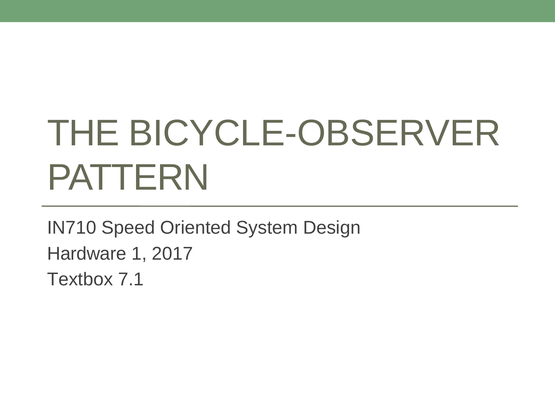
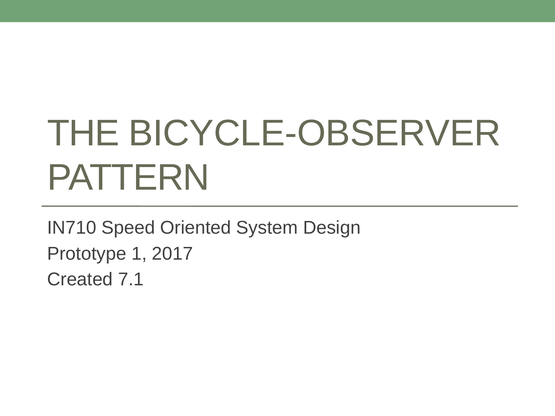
Hardware: Hardware -> Prototype (87, 254)
Textbox: Textbox -> Created (80, 280)
